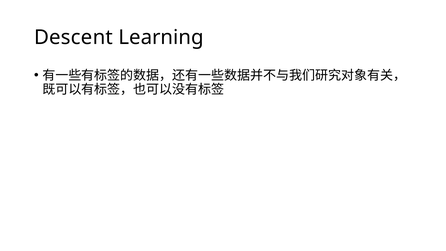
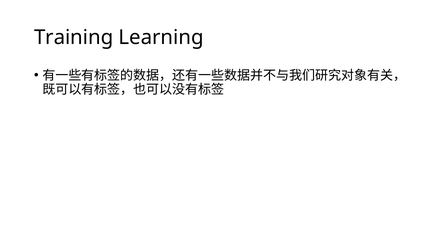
Descent: Descent -> Training (74, 37)
